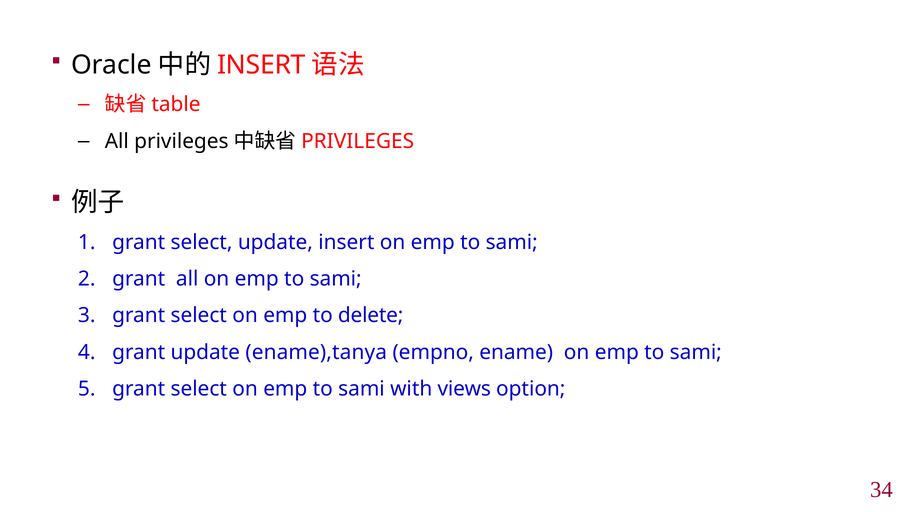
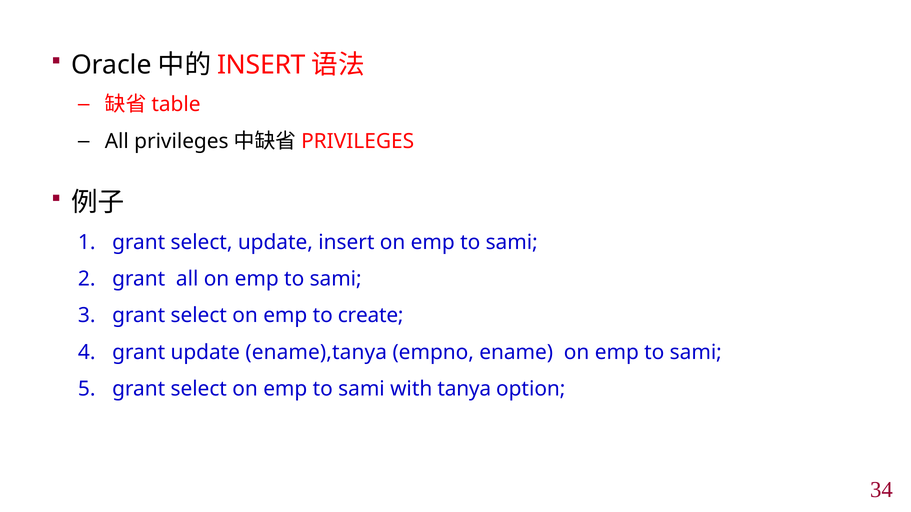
delete: delete -> create (371, 316)
views: views -> tanya (464, 389)
